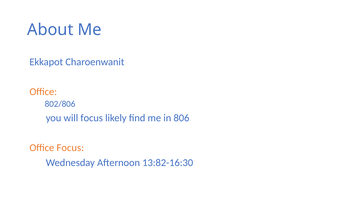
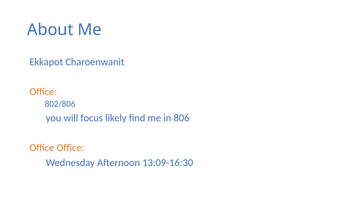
Office Focus: Focus -> Office (70, 148)
13:82-16:30: 13:82-16:30 -> 13:09-16:30 (168, 163)
